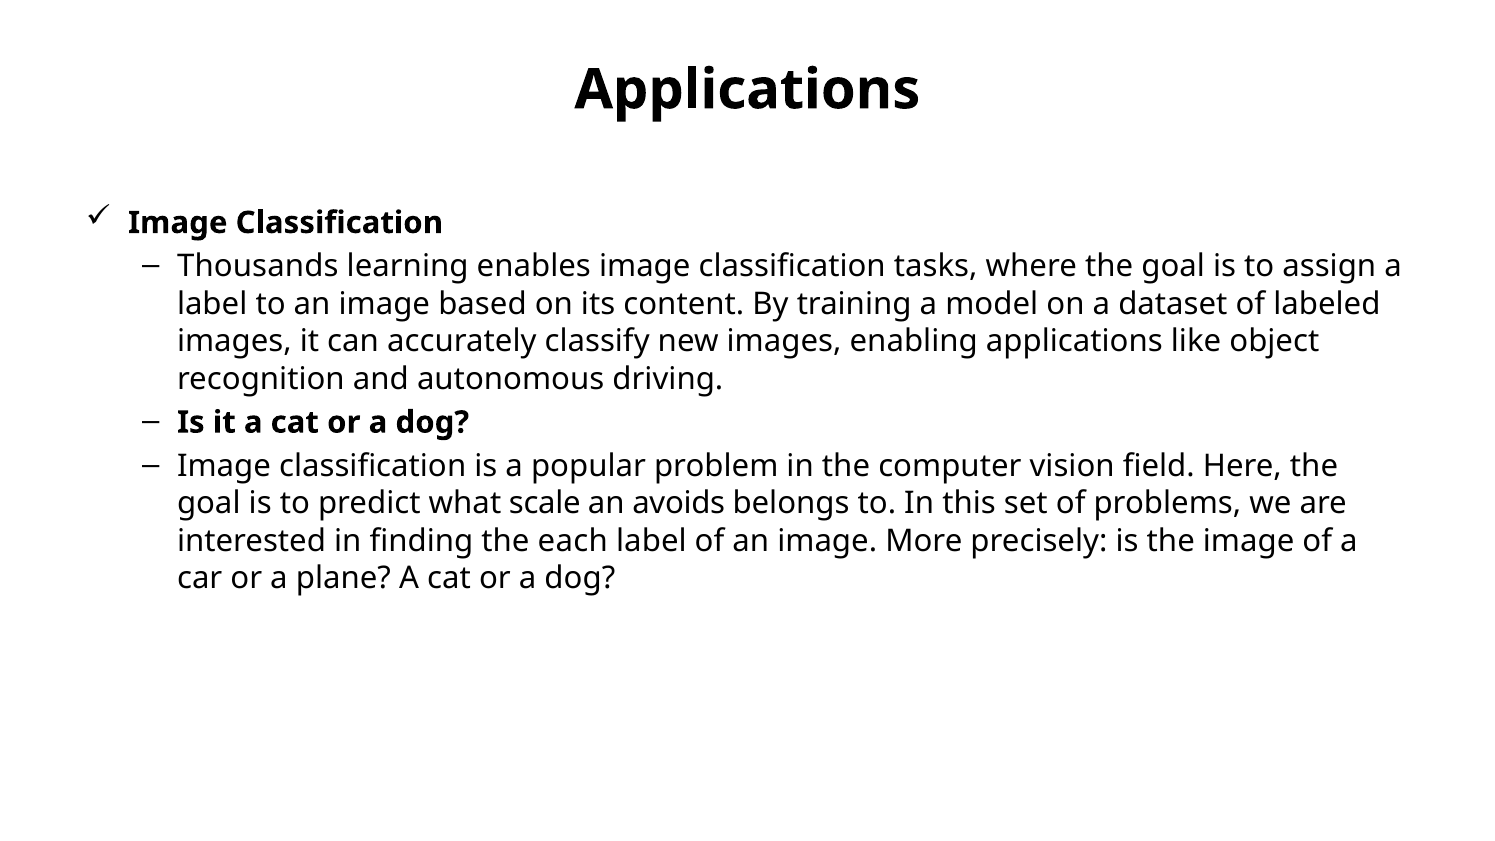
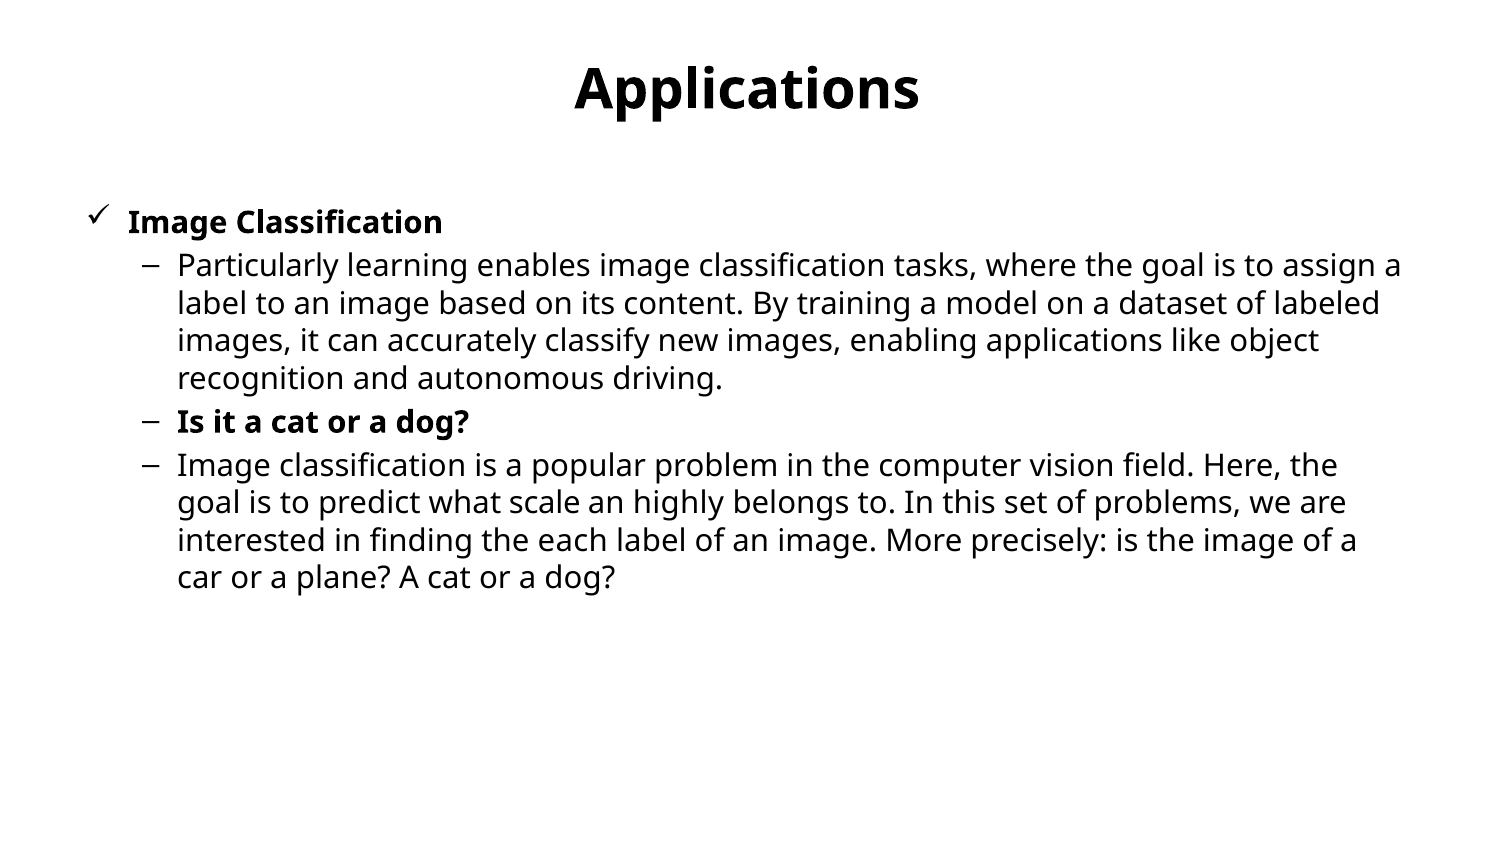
Thousands: Thousands -> Particularly (258, 266)
avoids: avoids -> highly (678, 503)
